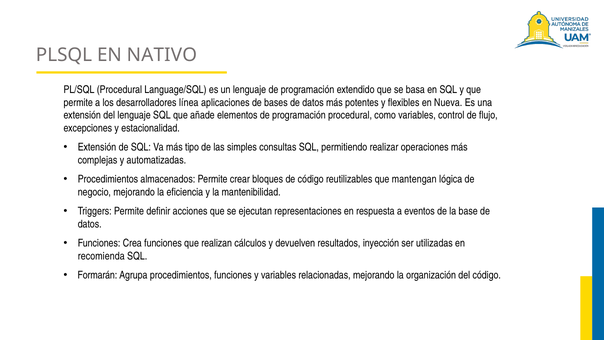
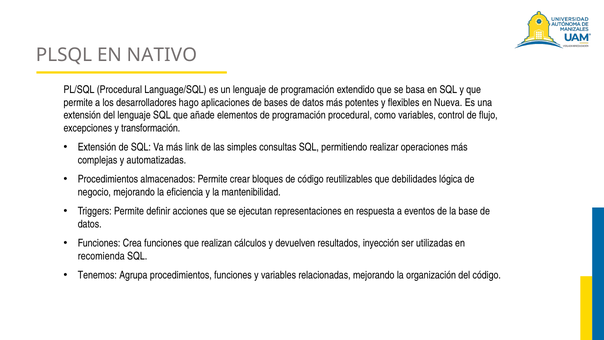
línea: línea -> hago (189, 102)
estacionalidad: estacionalidad -> transformación (151, 128)
tipo: tipo -> link (192, 147)
mantengan: mantengan -> debilidades (414, 179)
Formarán: Formarán -> Tenemos (97, 275)
